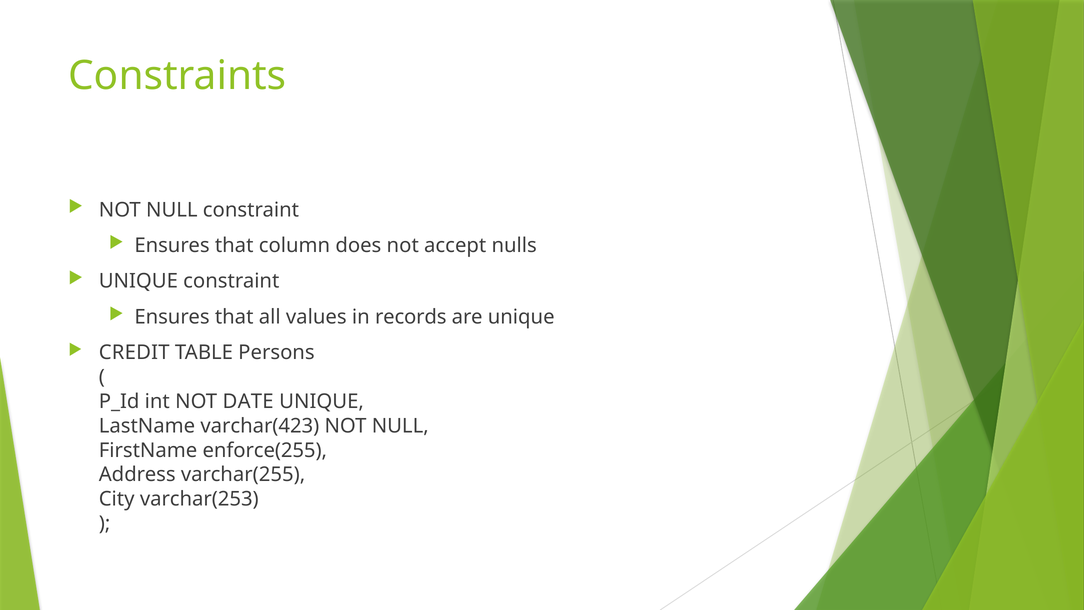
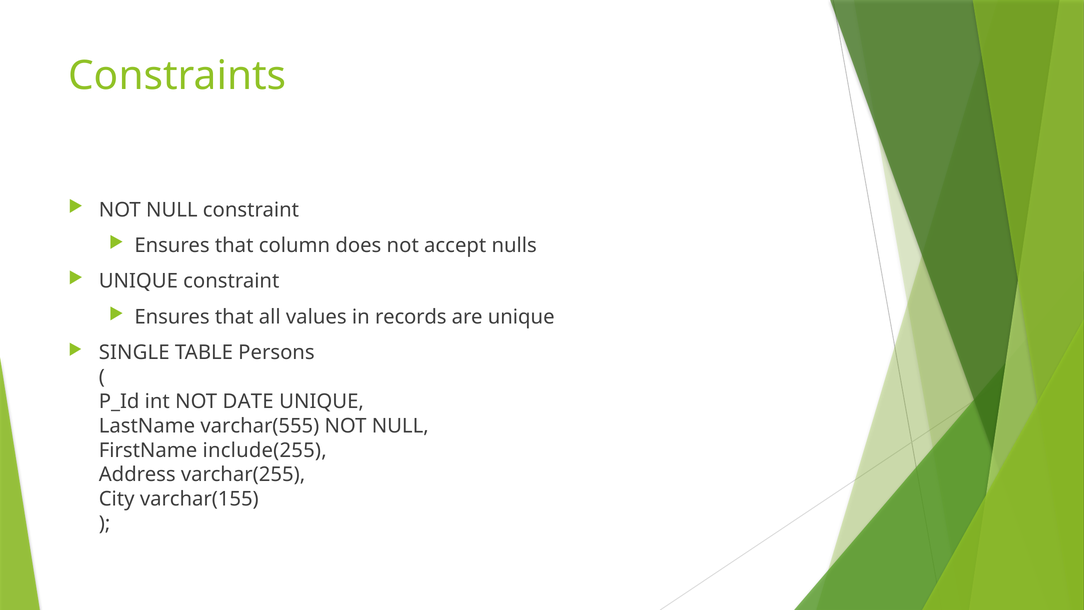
CREDIT: CREDIT -> SINGLE (134, 353)
varchar(423: varchar(423 -> varchar(555 (260, 426)
enforce(255: enforce(255 -> include(255 (265, 450)
varchar(253: varchar(253 -> varchar(155 (199, 499)
